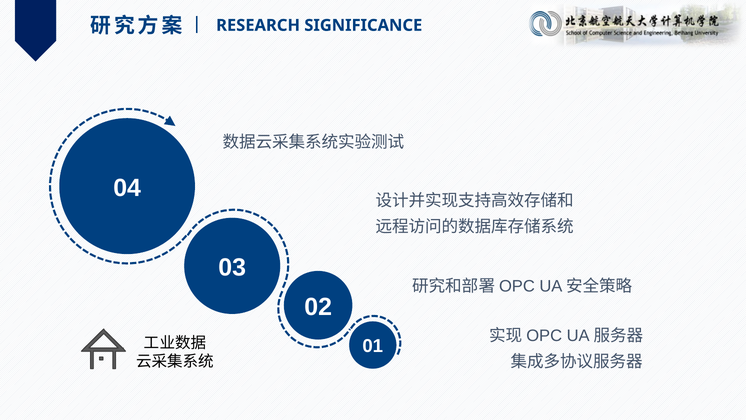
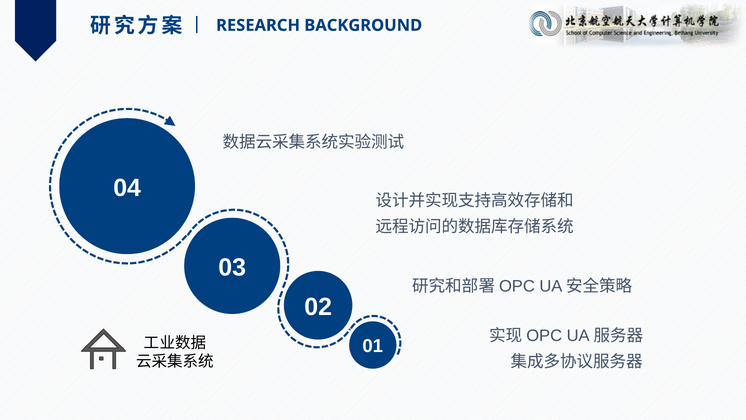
SIGNIFICANCE: SIGNIFICANCE -> BACKGROUND (363, 25)
